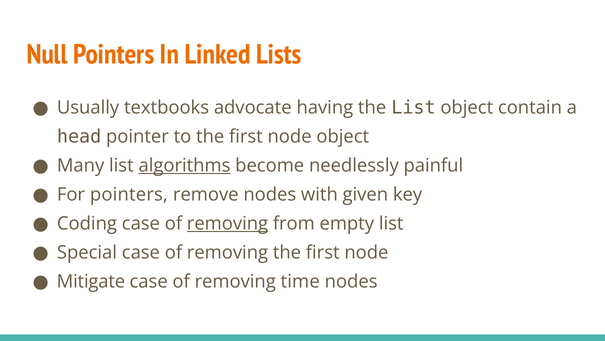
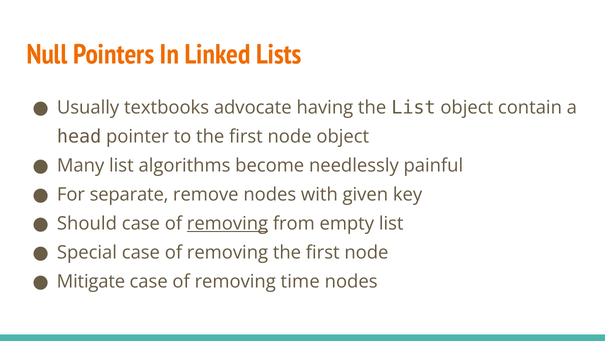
algorithms underline: present -> none (184, 165)
For pointers: pointers -> separate (129, 194)
Coding: Coding -> Should (87, 223)
